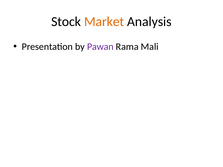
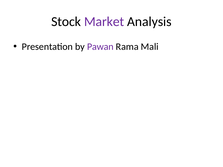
Market colour: orange -> purple (104, 22)
